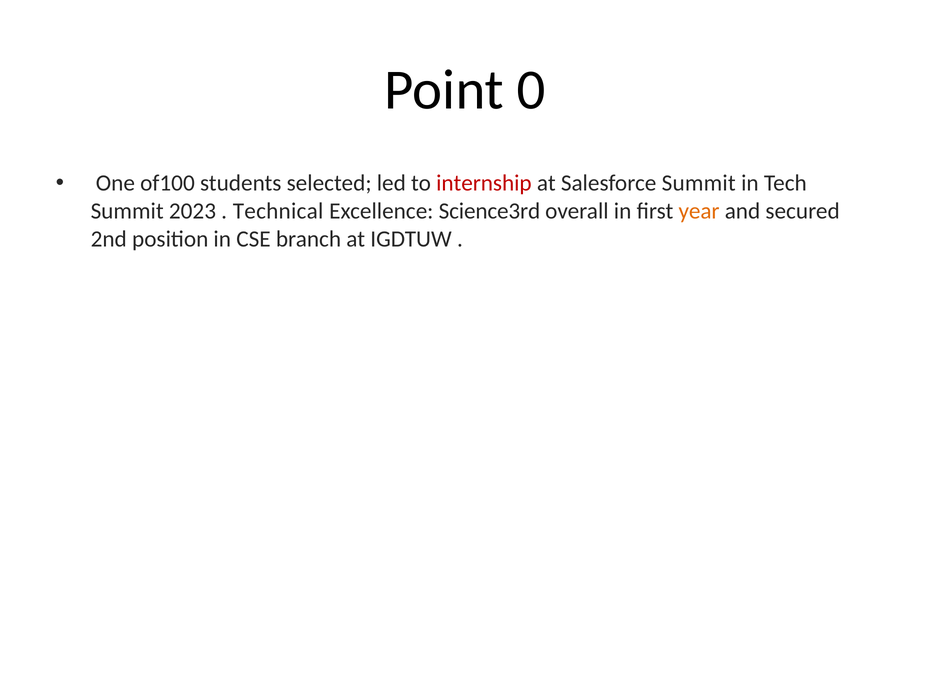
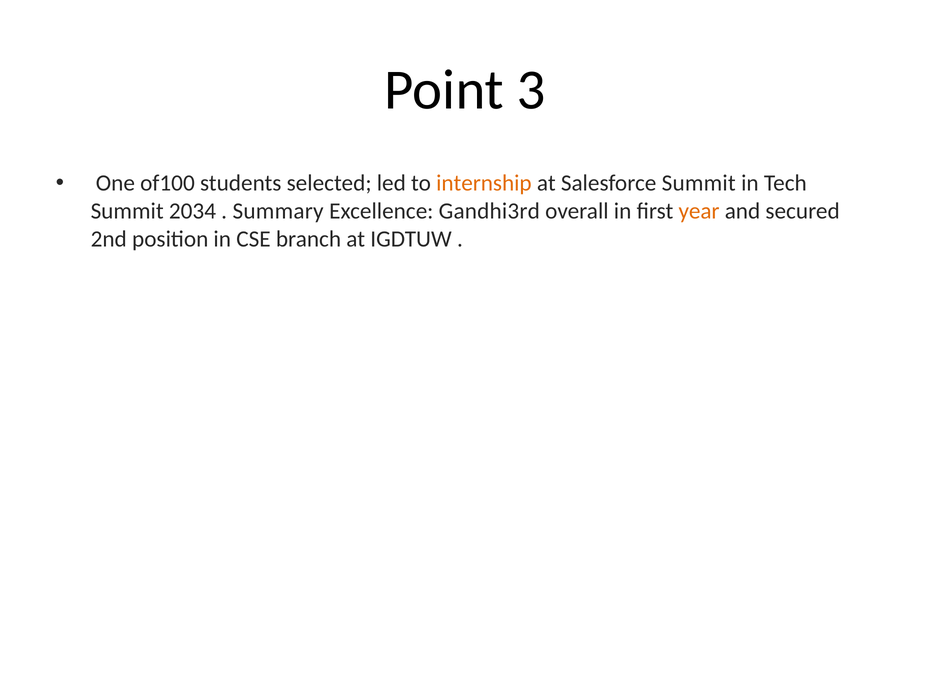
0: 0 -> 3 (531, 90)
internship colour: red -> orange (484, 183)
2023: 2023 -> 2034 (192, 211)
Technical: Technical -> Summary (278, 211)
Science3rd: Science3rd -> Gandhi3rd (489, 211)
